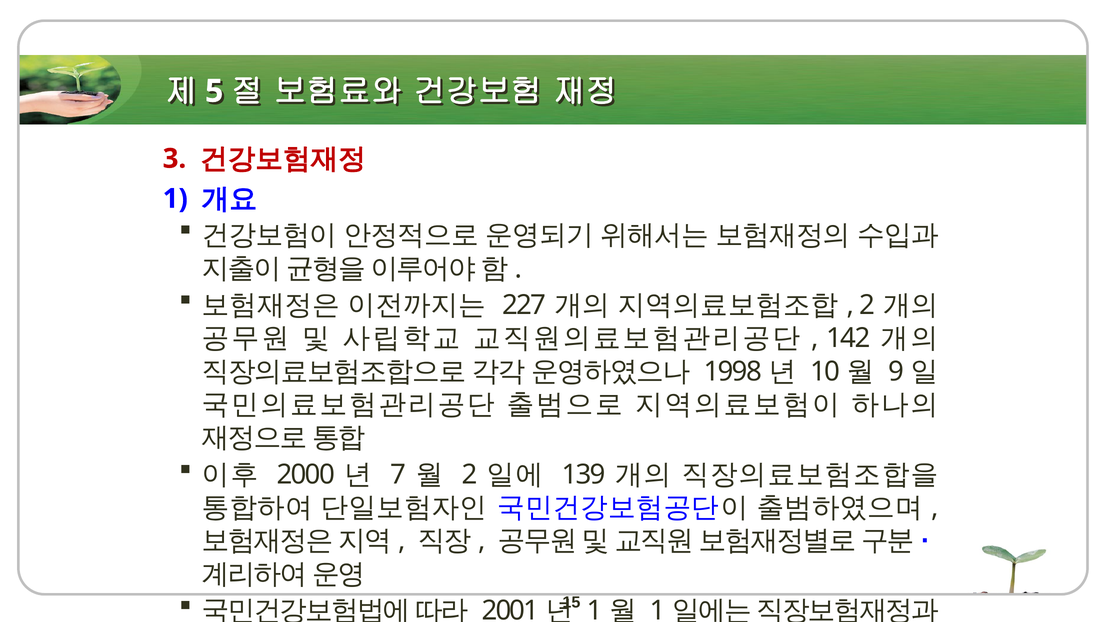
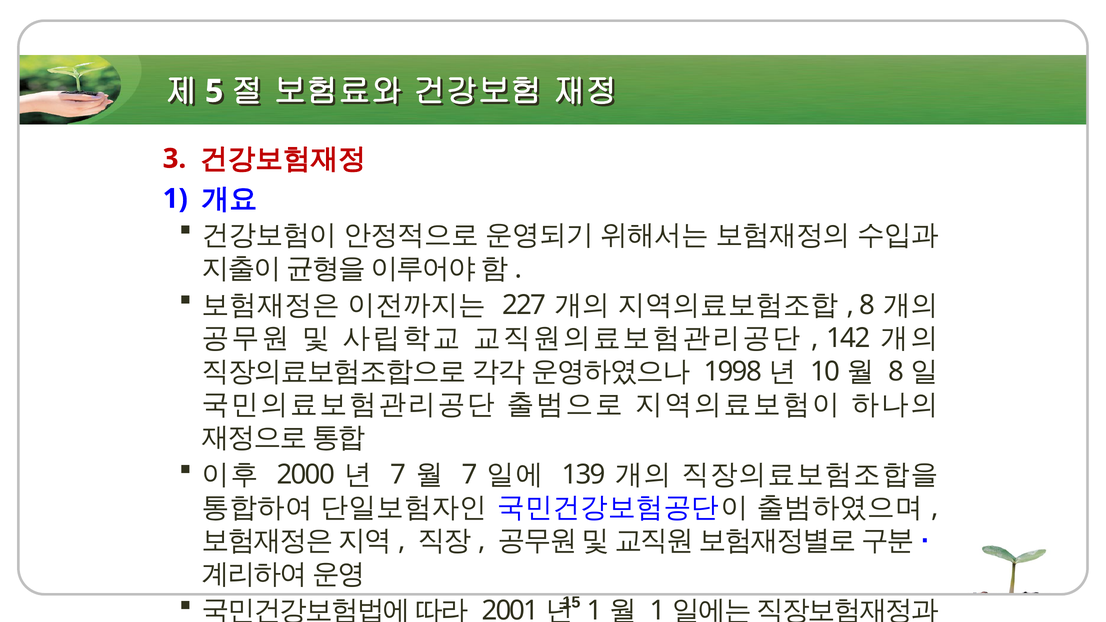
2: 2 -> 8 (867, 305)
9: 9 -> 8 (896, 372)
2: 2 -> 7 (470, 475)
